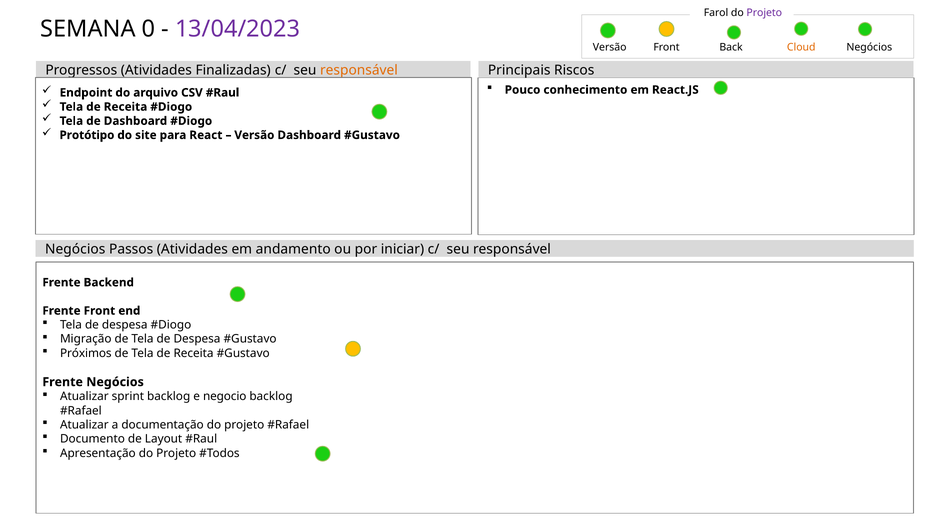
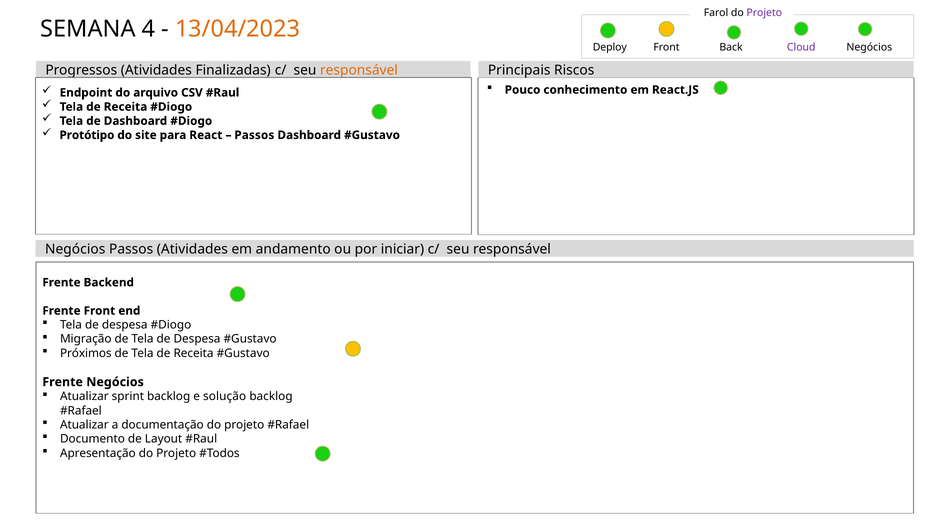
0: 0 -> 4 (148, 29)
13/04/2023 colour: purple -> orange (238, 29)
Versão: Versão -> Deploy (610, 48)
Cloud colour: orange -> purple (801, 48)
Versão: Versão -> Passos (254, 135)
negocio: negocio -> solução (225, 397)
